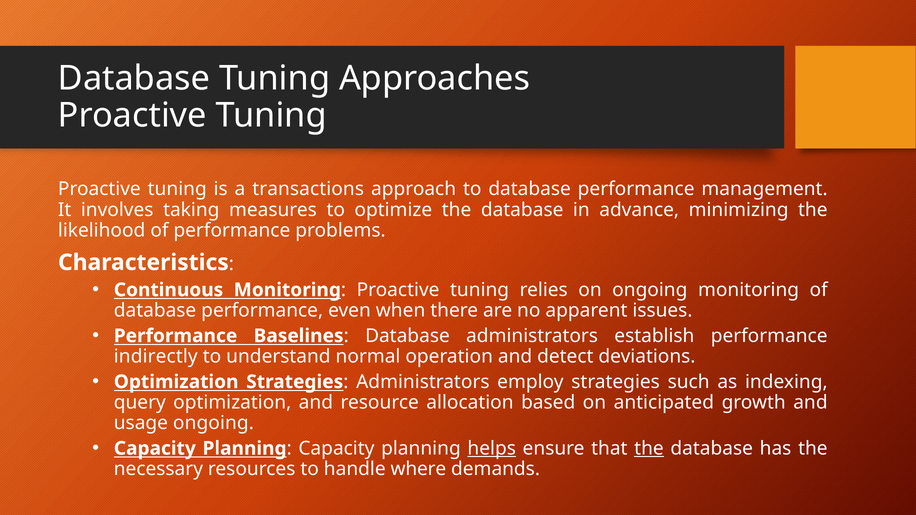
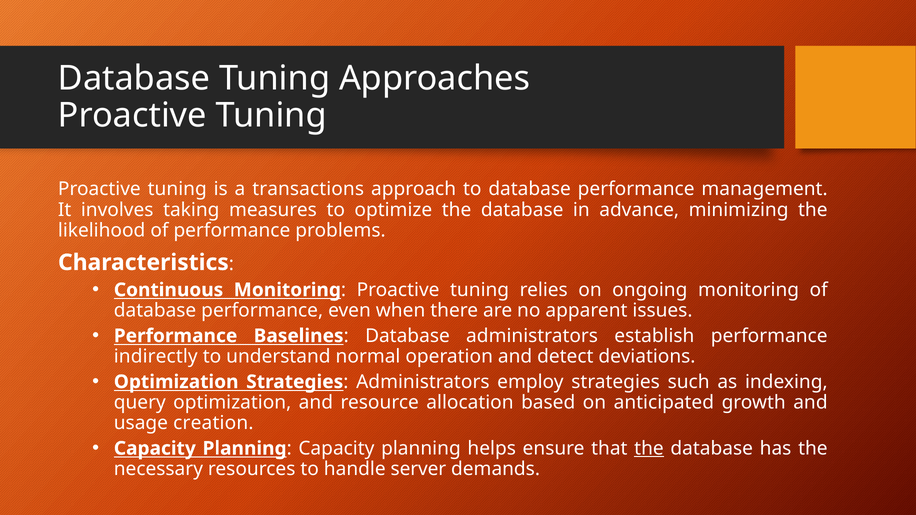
usage ongoing: ongoing -> creation (213, 423)
helps underline: present -> none (492, 449)
where: where -> server (418, 469)
